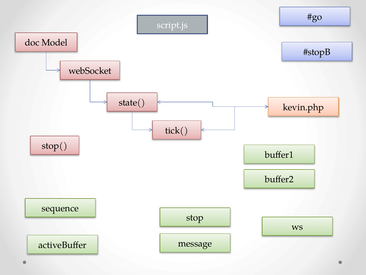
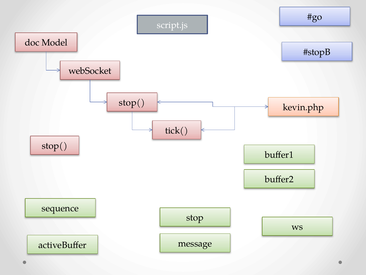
state(: state( -> stop( (132, 102)
